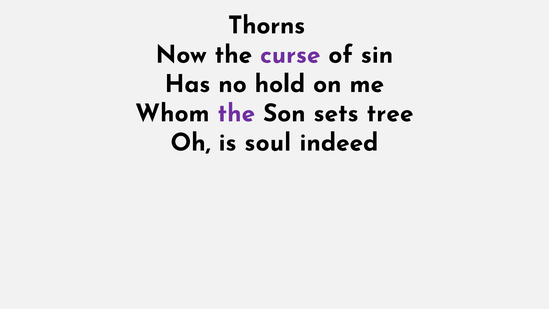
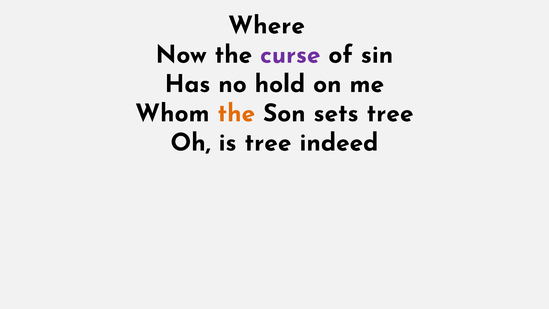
Thorns: Thorns -> Where (266, 25)
the colour: purple -> orange (236, 113)
is soul: soul -> tree (268, 142)
